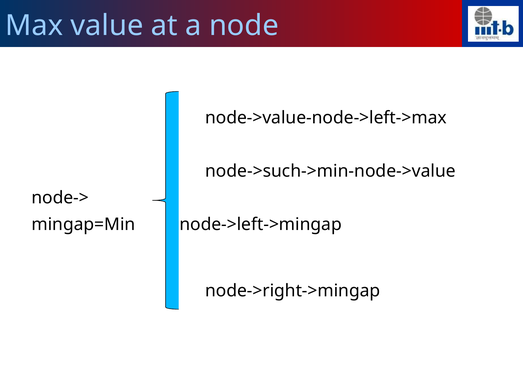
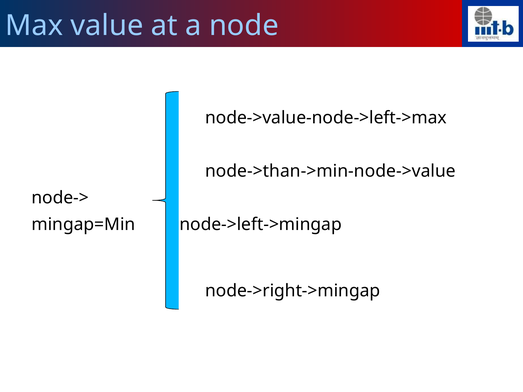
node->such->min-node->value: node->such->min-node->value -> node->than->min-node->value (330, 171)
